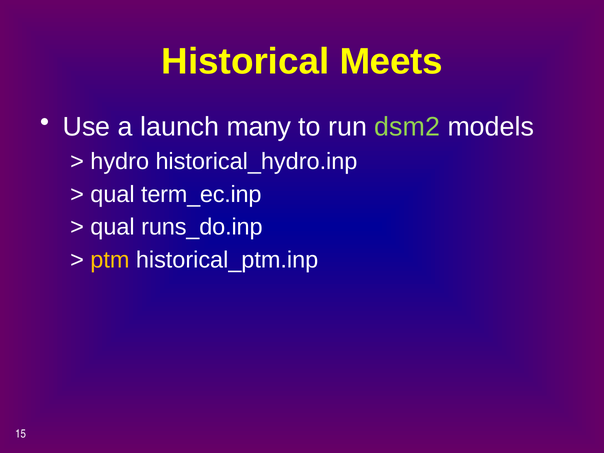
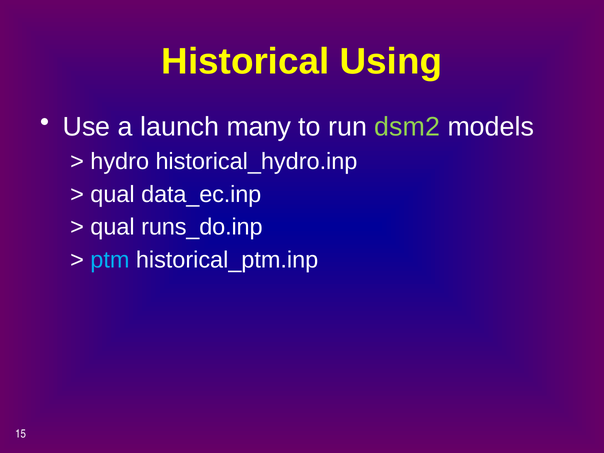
Meets: Meets -> Using (391, 62)
term_ec.inp: term_ec.inp -> data_ec.inp (201, 194)
ptm colour: yellow -> light blue (110, 260)
